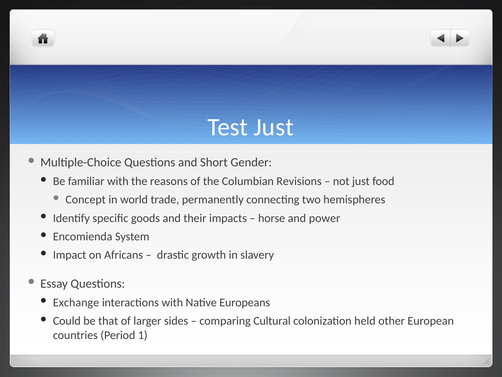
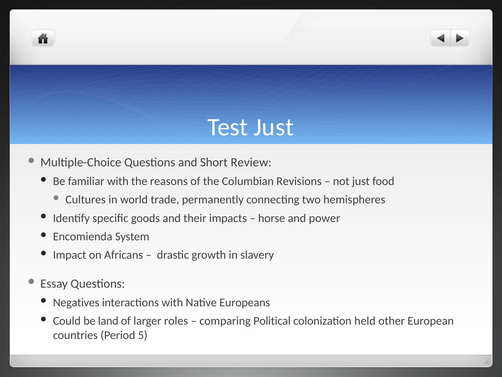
Gender: Gender -> Review (251, 162)
Concept: Concept -> Cultures (86, 199)
Exchange: Exchange -> Negatives (76, 302)
that: that -> land (108, 321)
sides: sides -> roles (176, 321)
Cultural: Cultural -> Political (272, 321)
1: 1 -> 5 (143, 335)
